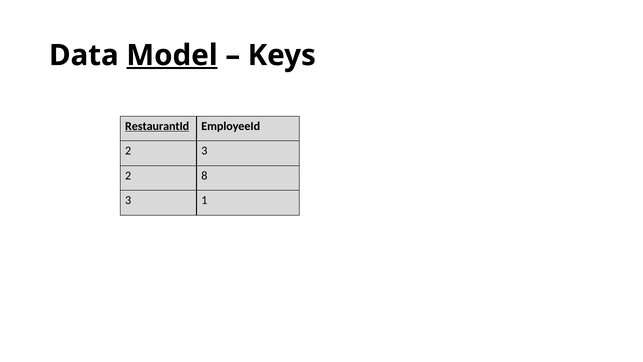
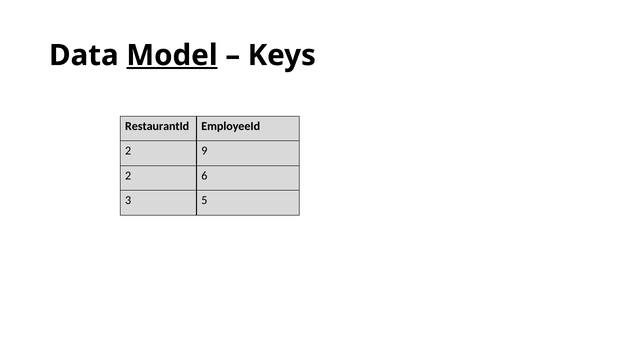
RestaurantId underline: present -> none (157, 126)
2 3: 3 -> 9 (204, 151)
8: 8 -> 6 (204, 175)
1: 1 -> 5 (204, 200)
